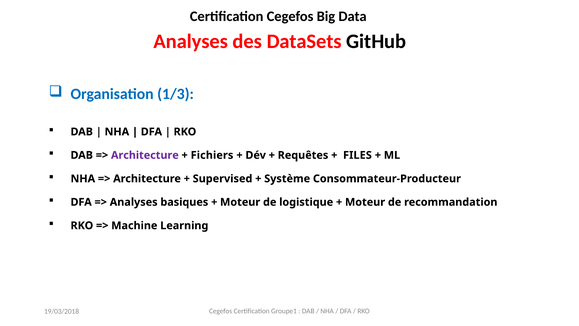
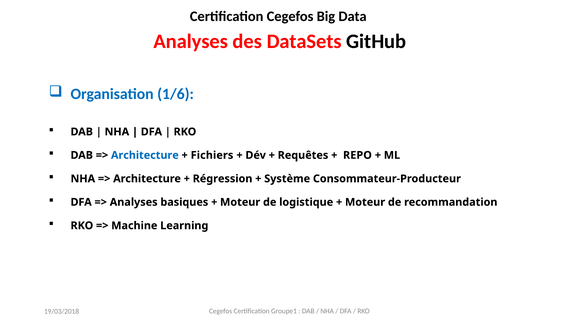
1/3: 1/3 -> 1/6 (176, 94)
Architecture colour: purple -> blue (145, 155)
FILES: FILES -> REPO (357, 155)
Supervised: Supervised -> Régression (223, 179)
